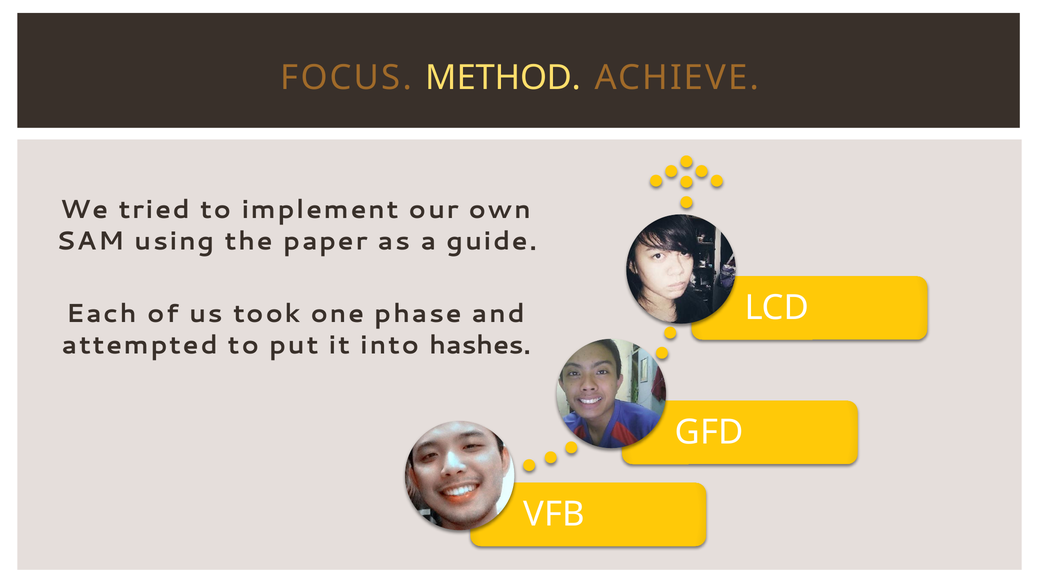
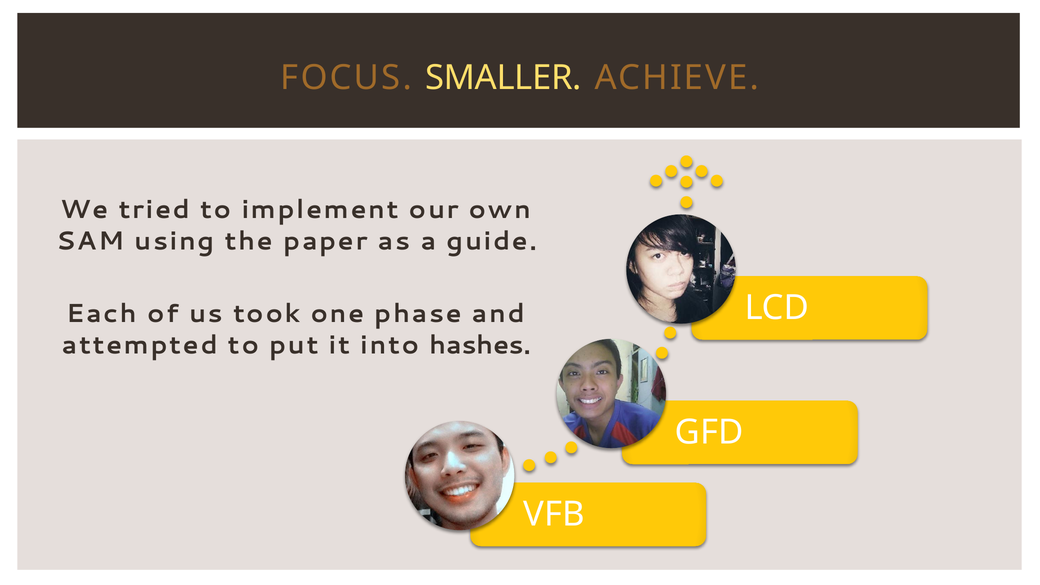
METHOD: METHOD -> SMALLER (503, 78)
